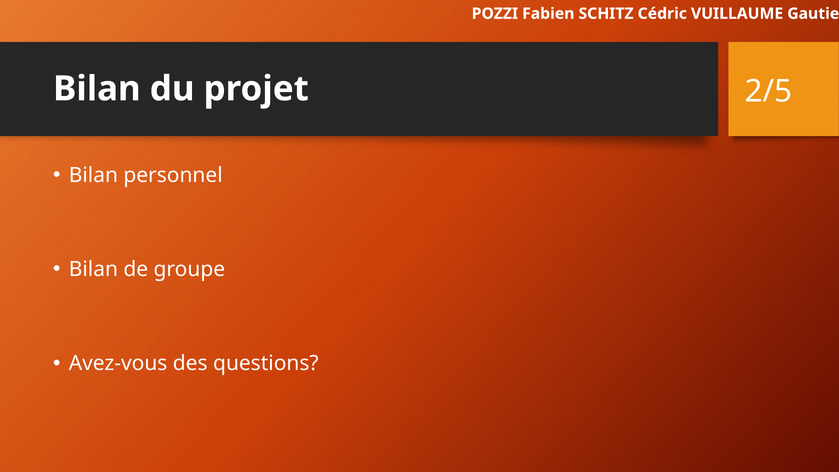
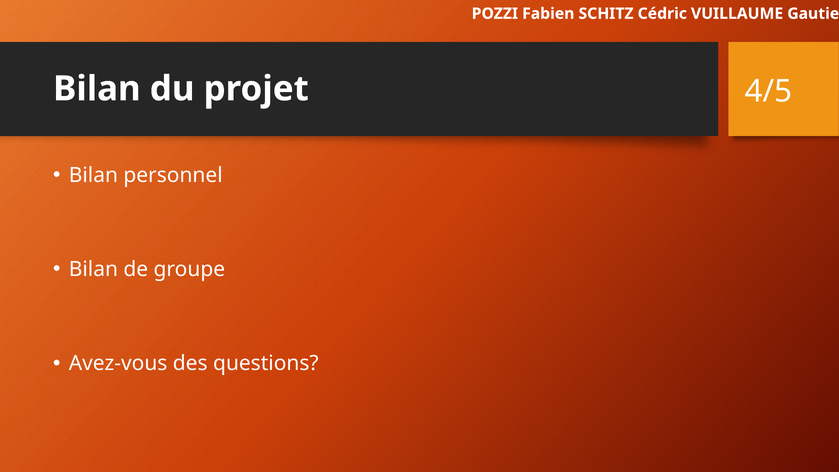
2/5: 2/5 -> 4/5 (768, 92)
